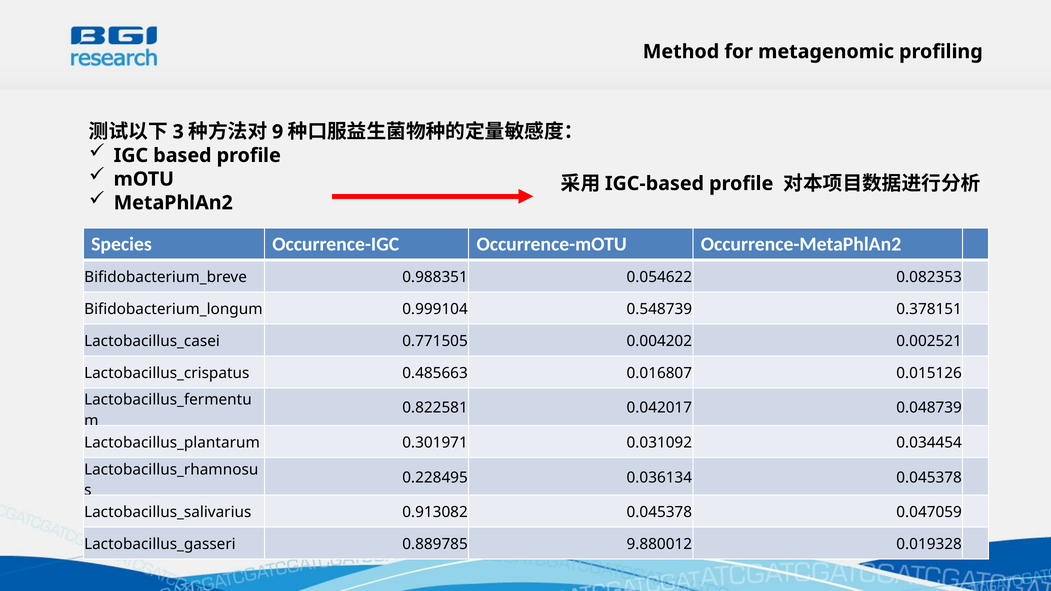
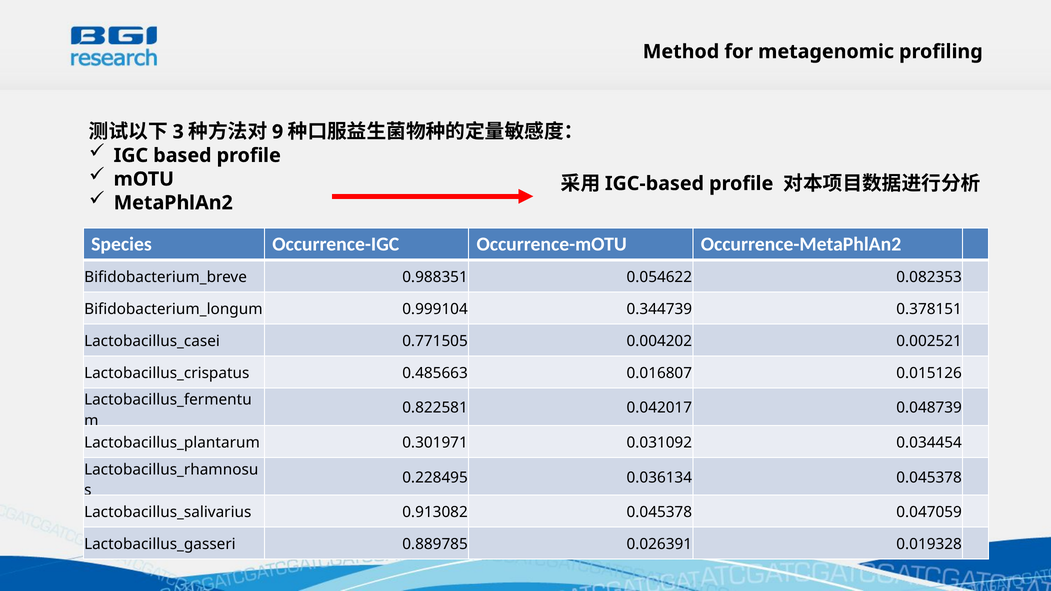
0.548739: 0.548739 -> 0.344739 (659, 309)
9.880012: 9.880012 -> 0.026391 (659, 544)
